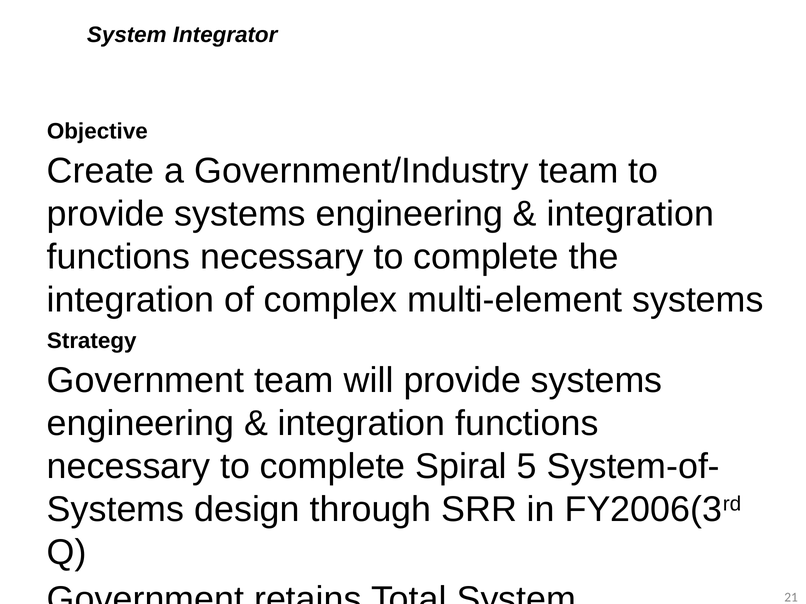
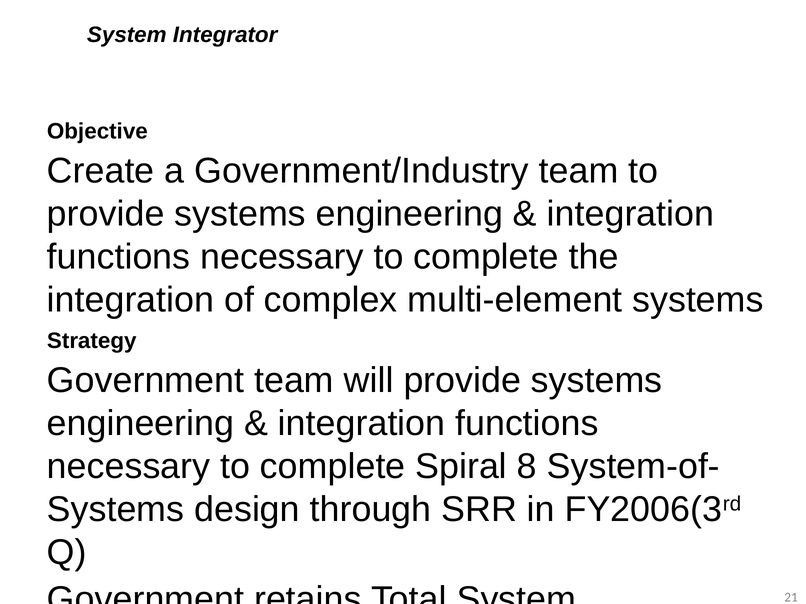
5: 5 -> 8 (527, 467)
